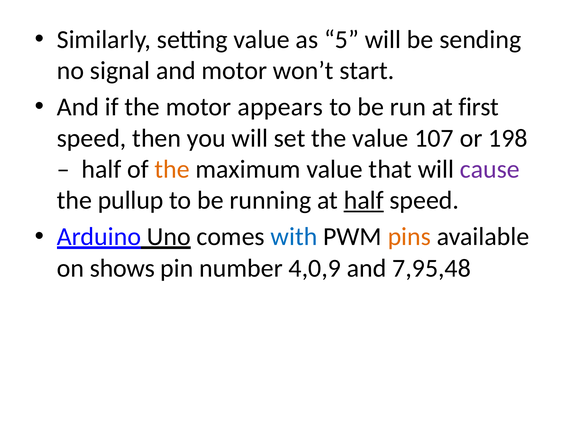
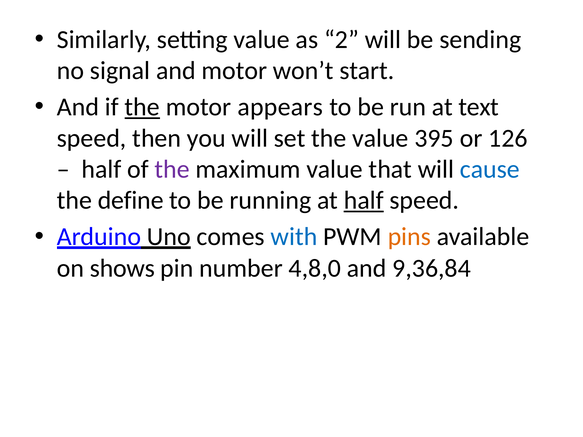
5: 5 -> 2 (341, 40)
the underline: none -> present (142, 107)
first: first -> text (479, 107)
107: 107 -> 395 (434, 138)
198: 198 -> 126 (508, 138)
the colour: orange -> purple (172, 169)
cause colour: purple -> blue (490, 169)
pullup: pullup -> define (131, 200)
4,0,9: 4,0,9 -> 4,8,0 (315, 268)
7,95,48: 7,95,48 -> 9,36,84 (432, 268)
